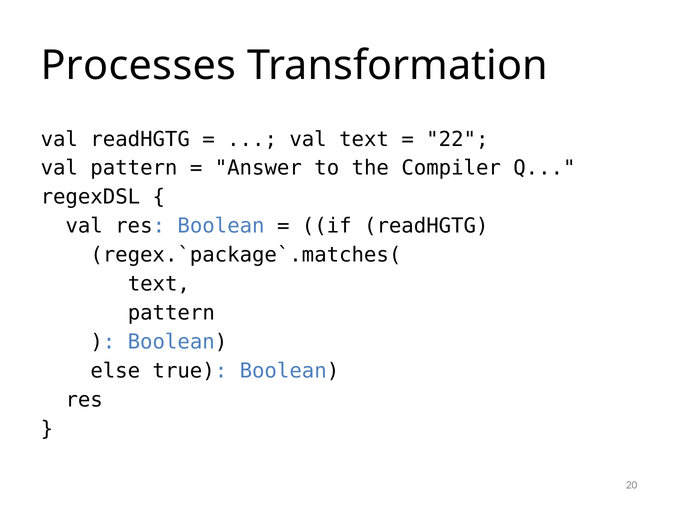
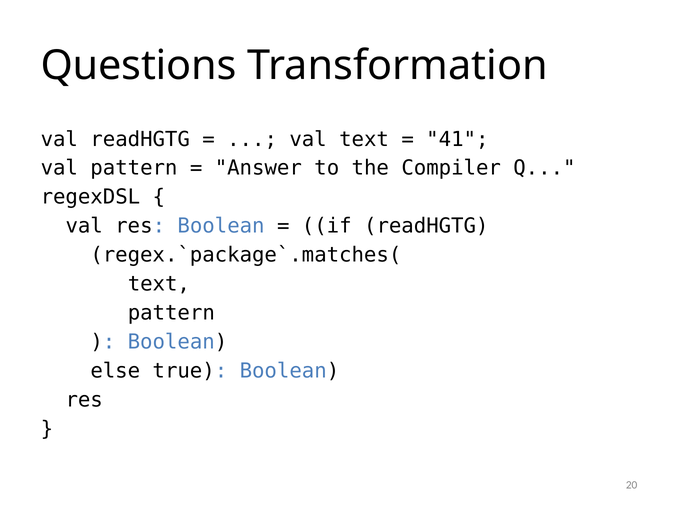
Processes: Processes -> Questions (139, 66)
22: 22 -> 41 (457, 139)
